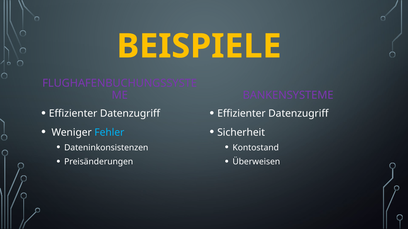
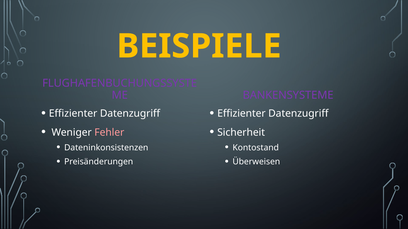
Fehler colour: light blue -> pink (109, 133)
